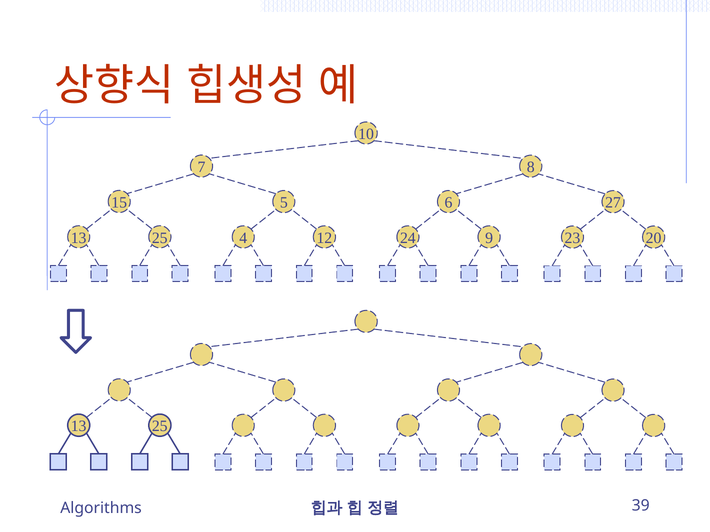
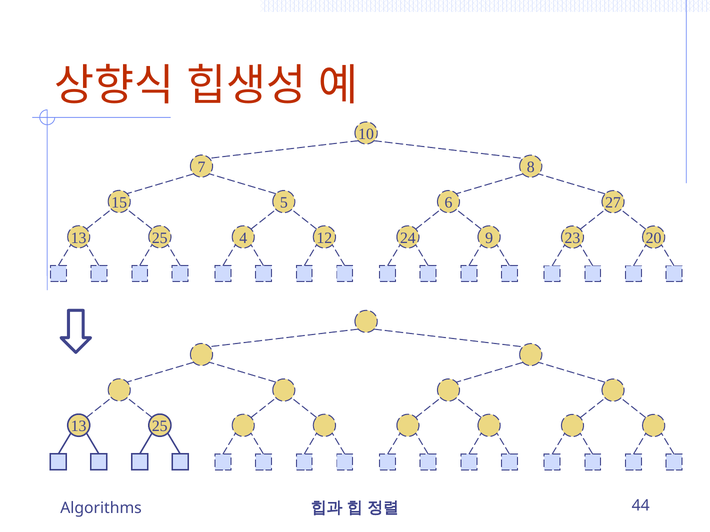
39: 39 -> 44 (641, 506)
